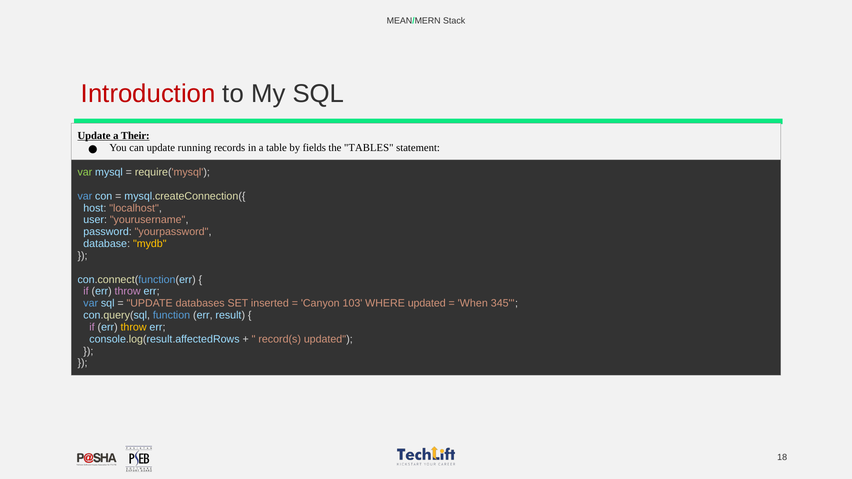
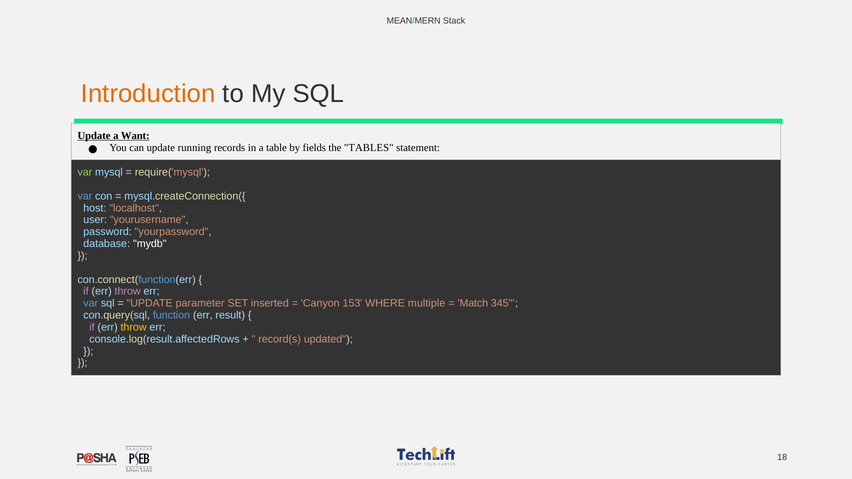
Introduction colour: red -> orange (148, 94)
Their: Their -> Want (135, 136)
mydb colour: yellow -> white (150, 244)
databases: databases -> parameter (200, 304)
103: 103 -> 153 (352, 304)
WHERE updated: updated -> multiple (427, 304)
When: When -> Match (473, 304)
